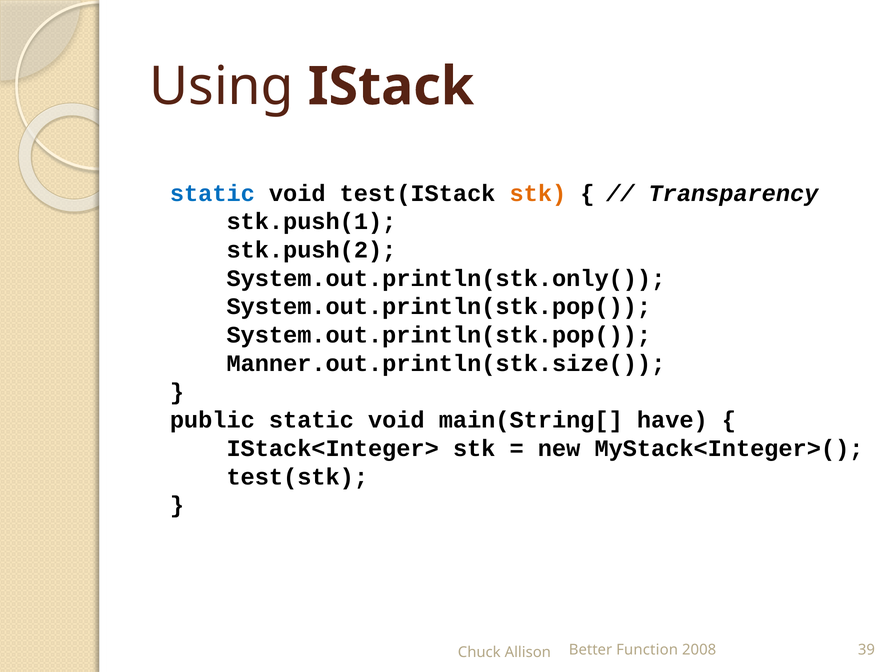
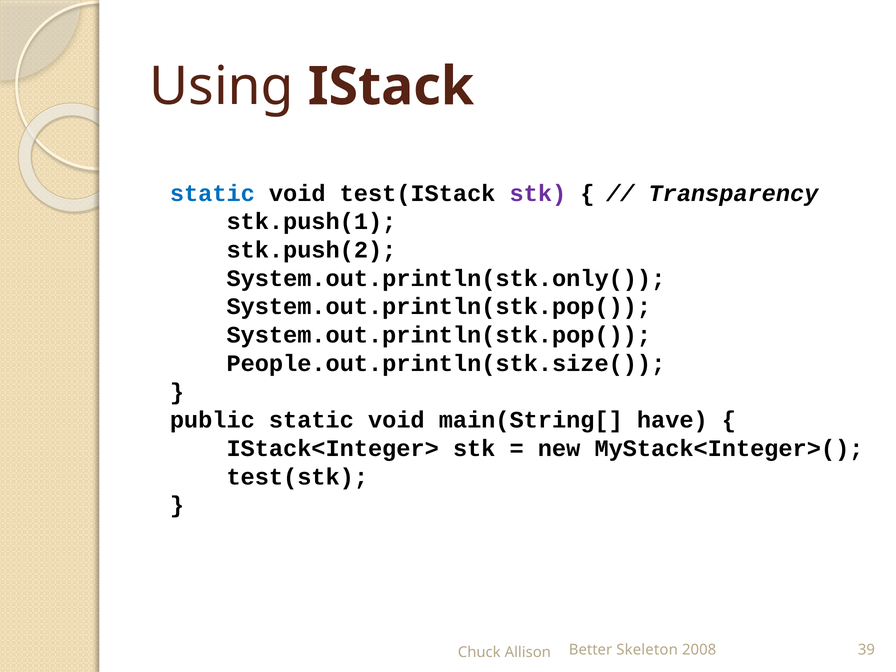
stk colour: orange -> purple (538, 193)
Manner.out.println(stk.size(: Manner.out.println(stk.size( -> People.out.println(stk.size( (446, 363)
Function: Function -> Skeleton (647, 650)
